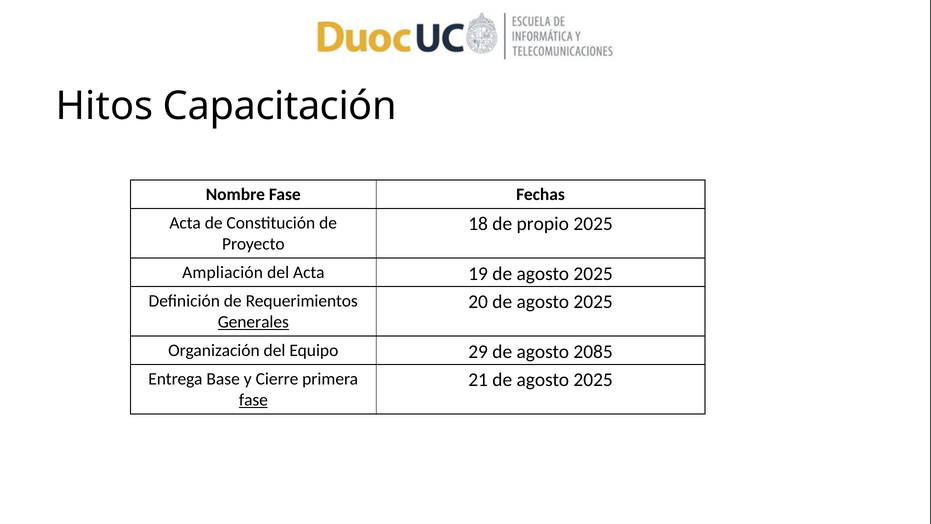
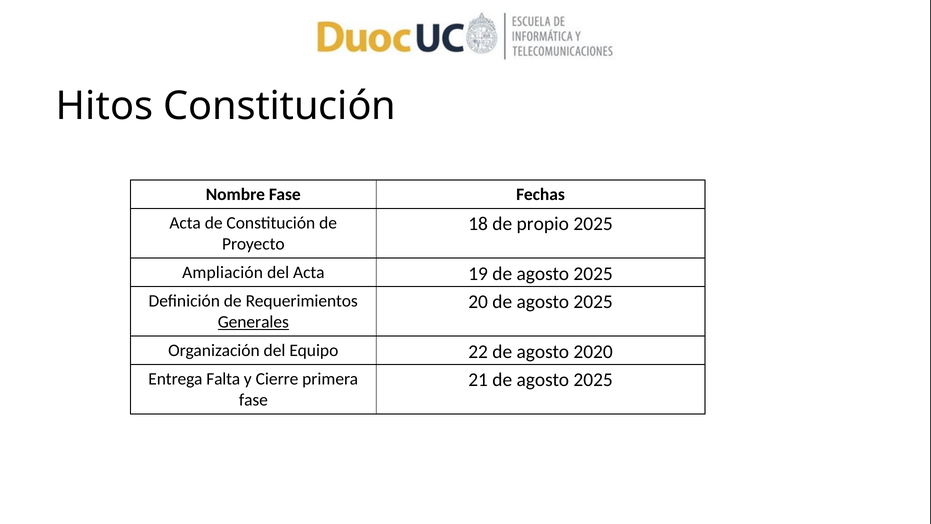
Hitos Capacitación: Capacitación -> Constitución (280, 106)
29: 29 -> 22 (478, 351)
2085: 2085 -> 2020 (593, 351)
Base: Base -> Falta (223, 379)
fase underline: present -> none (253, 400)
